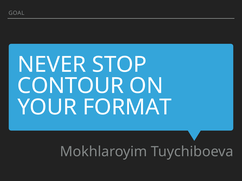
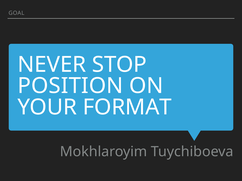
CONTOUR: CONTOUR -> POSITION (70, 86)
